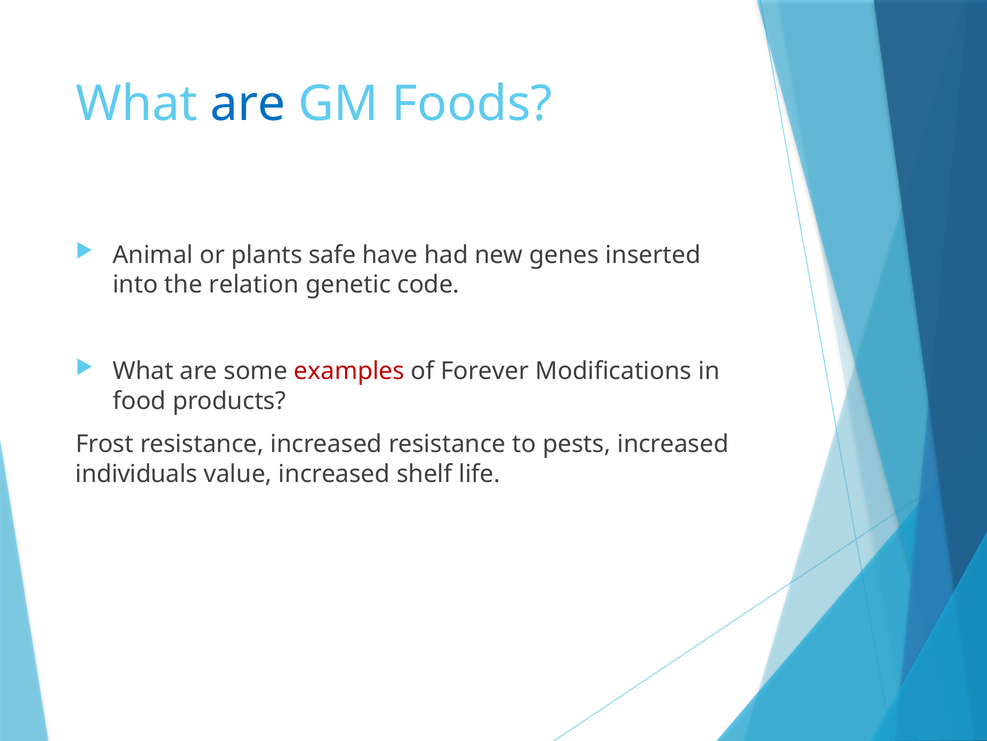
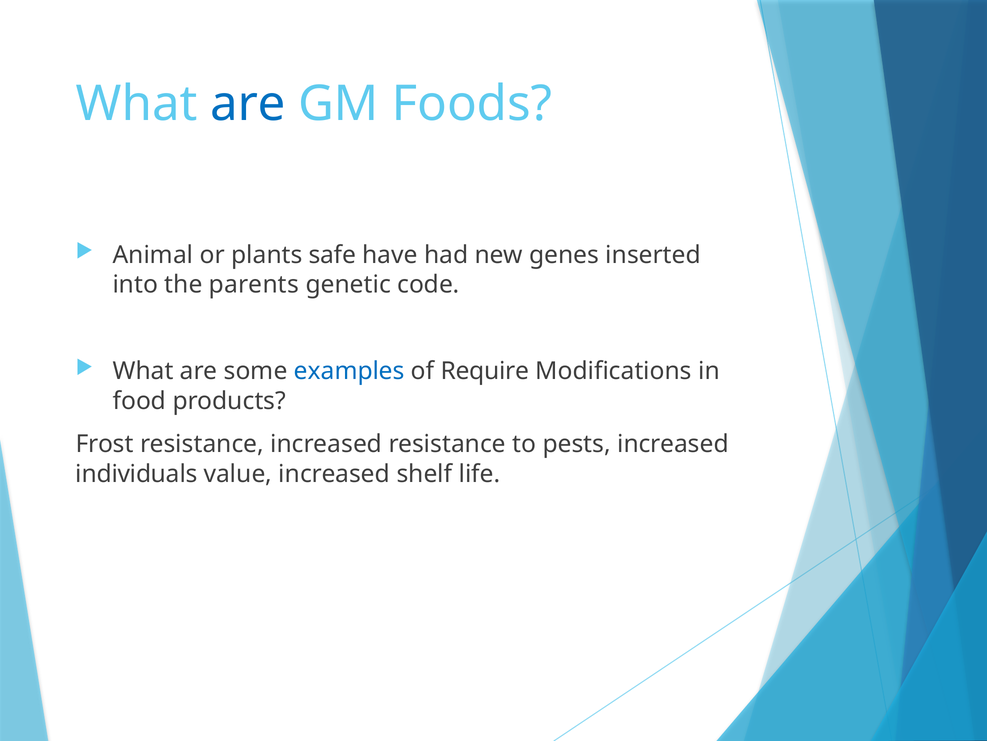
relation: relation -> parents (254, 284)
examples colour: red -> blue (349, 371)
Forever: Forever -> Require (485, 371)
